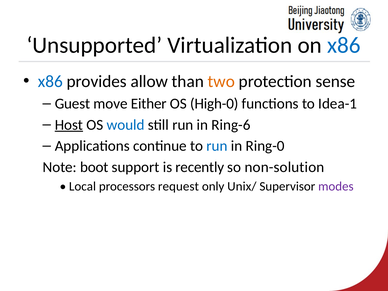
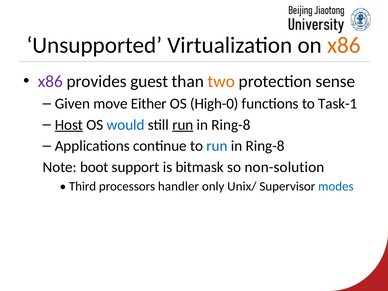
x86 colour: blue -> orange (344, 45)
x86 colour: blue -> purple (50, 81)
allow: allow -> guest (149, 81)
Guest: Guest -> Given (72, 104)
Idea-1: Idea-1 -> Task-1 (338, 104)
run underline: none -> present (183, 125)
Ring-6: Ring-6 -> Ring-8 (231, 125)
Ring-0: Ring-0 -> Ring-8 (265, 146)
recently: recently -> bitmask (200, 167)
Local: Local -> Third (83, 186)
request: request -> handler (178, 186)
modes colour: purple -> blue (336, 186)
